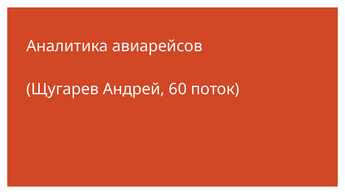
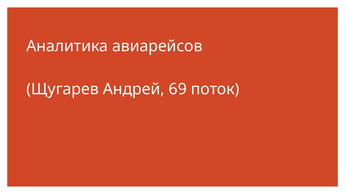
60: 60 -> 69 (178, 89)
